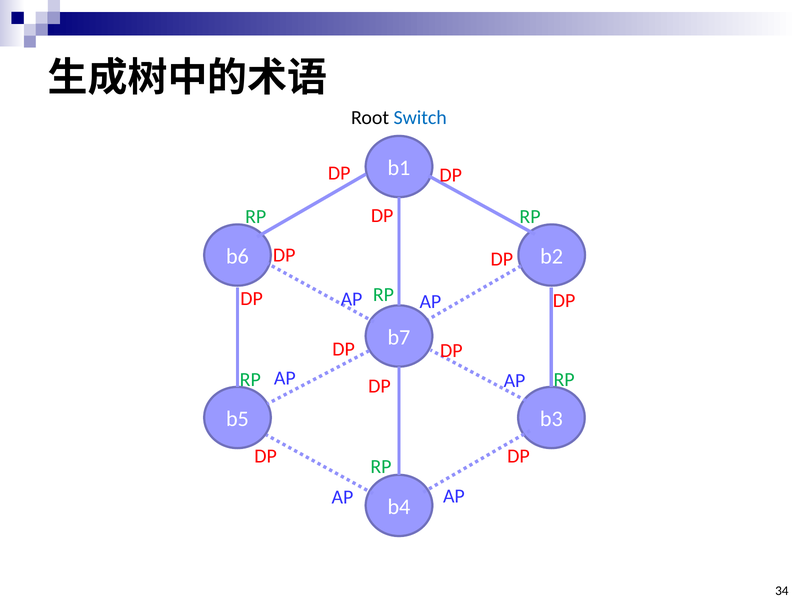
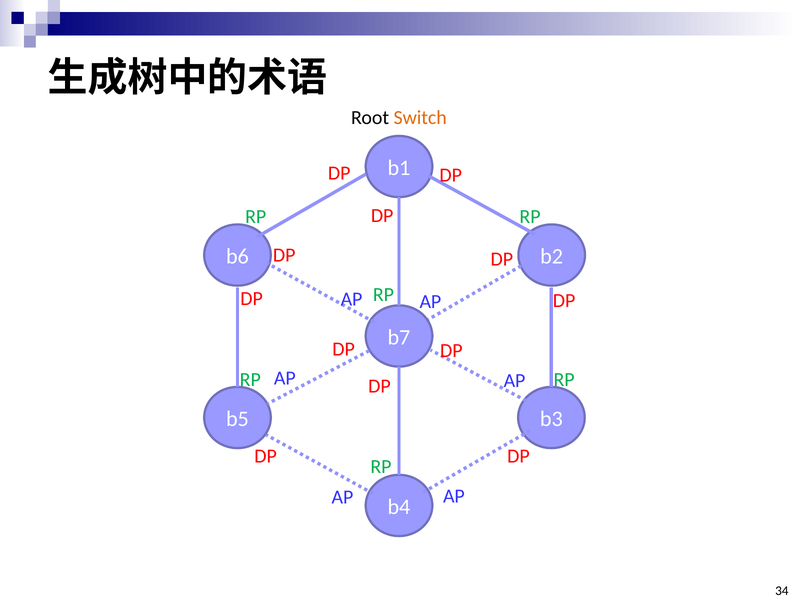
Switch colour: blue -> orange (420, 118)
